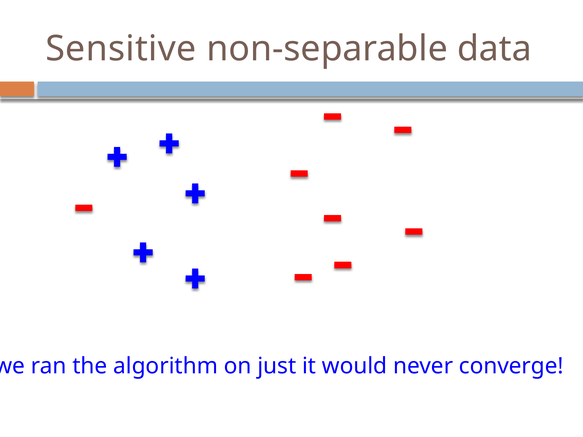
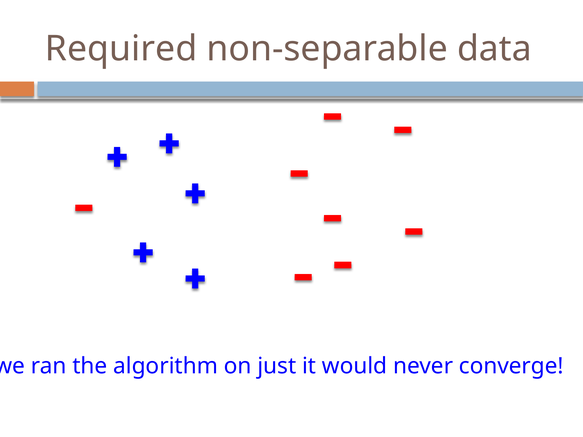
Sensitive: Sensitive -> Required (121, 49)
